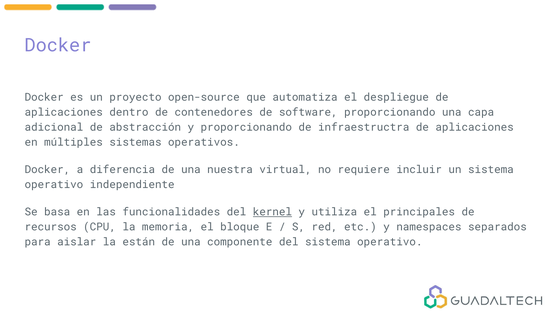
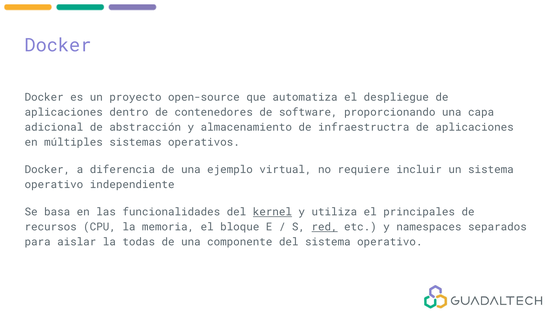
y proporcionando: proporcionando -> almacenamiento (246, 127)
nuestra: nuestra -> ejemplo (230, 170)
red underline: none -> present (325, 227)
están: están -> todas (139, 242)
